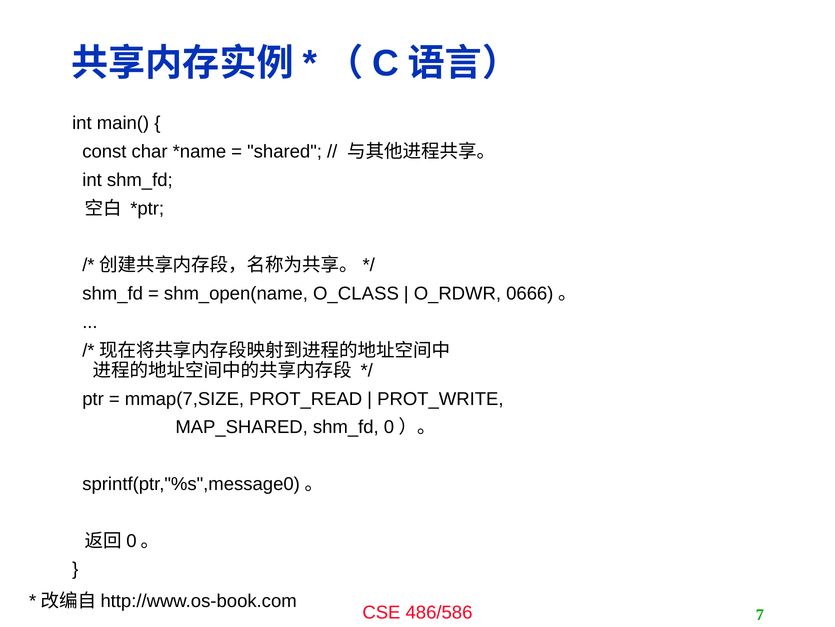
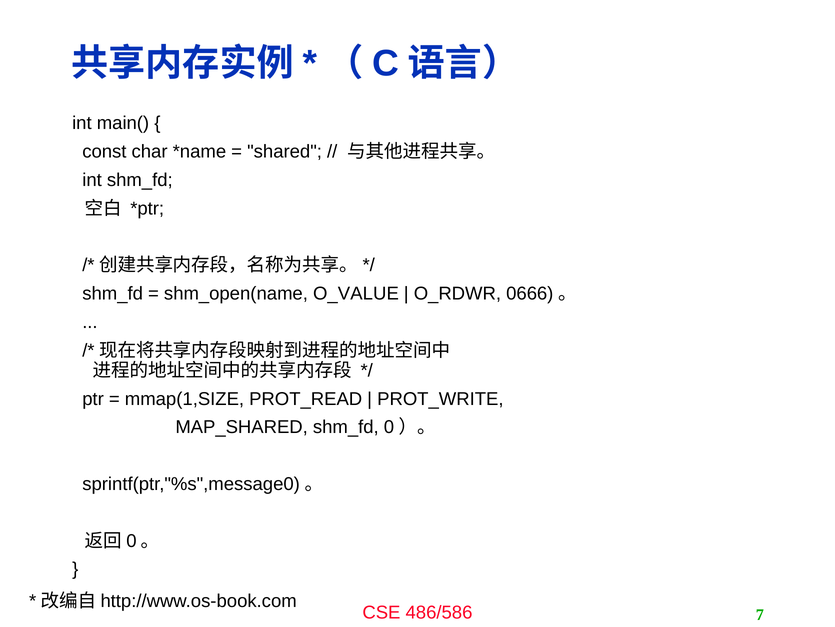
O_CLASS: O_CLASS -> O_VALUE (356, 293)
mmap(7,SIZE: mmap(7,SIZE -> mmap(1,SIZE (184, 398)
